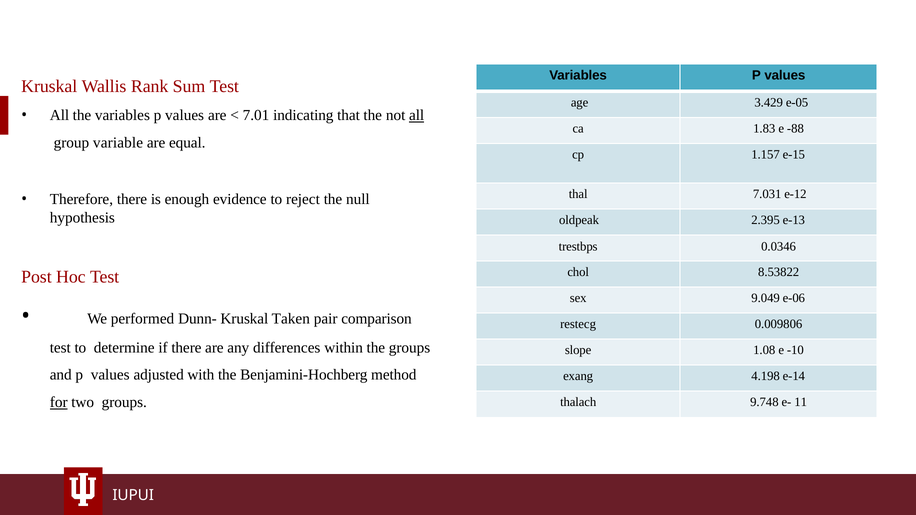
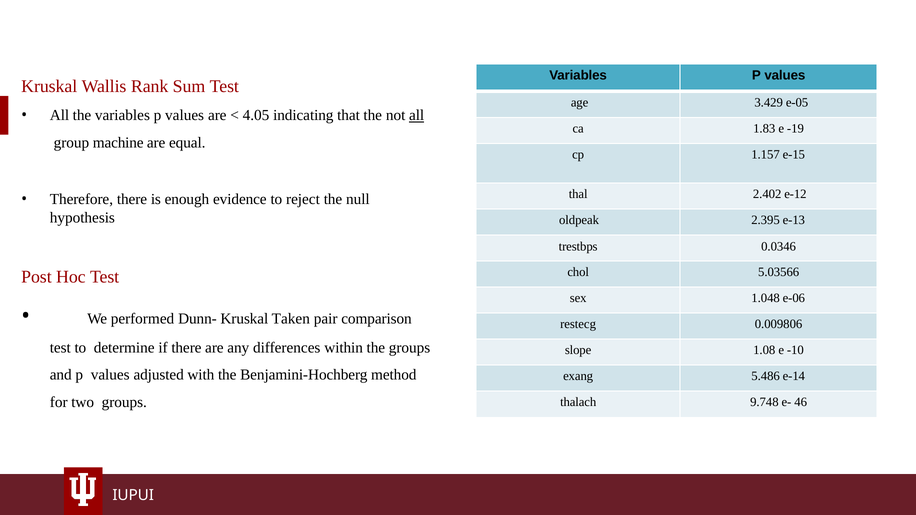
7.01: 7.01 -> 4.05 (256, 115)
-88: -88 -> -19 (795, 129)
variable: variable -> machine (118, 143)
7.031: 7.031 -> 2.402 (767, 194)
8.53822: 8.53822 -> 5.03566 (779, 272)
9.049: 9.049 -> 1.048 (766, 298)
4.198: 4.198 -> 5.486 (766, 376)
for underline: present -> none (59, 403)
11: 11 -> 46 (801, 402)
